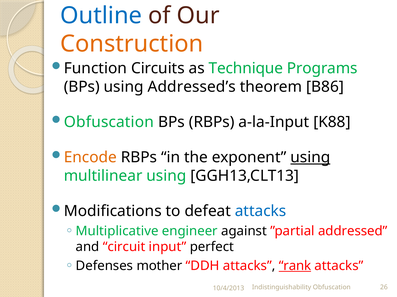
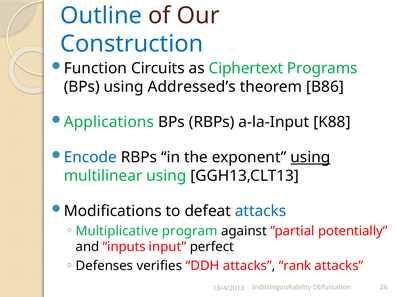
Construction colour: orange -> blue (132, 44)
Technique: Technique -> Ciphertext (246, 69)
Obfuscation: Obfuscation -> Applications (109, 122)
Encode colour: orange -> blue (90, 158)
engineer: engineer -> program (190, 232)
addressed: addressed -> potentially (353, 232)
circuit: circuit -> inputs (124, 248)
mother: mother -> verifies (159, 266)
rank underline: present -> none (295, 266)
